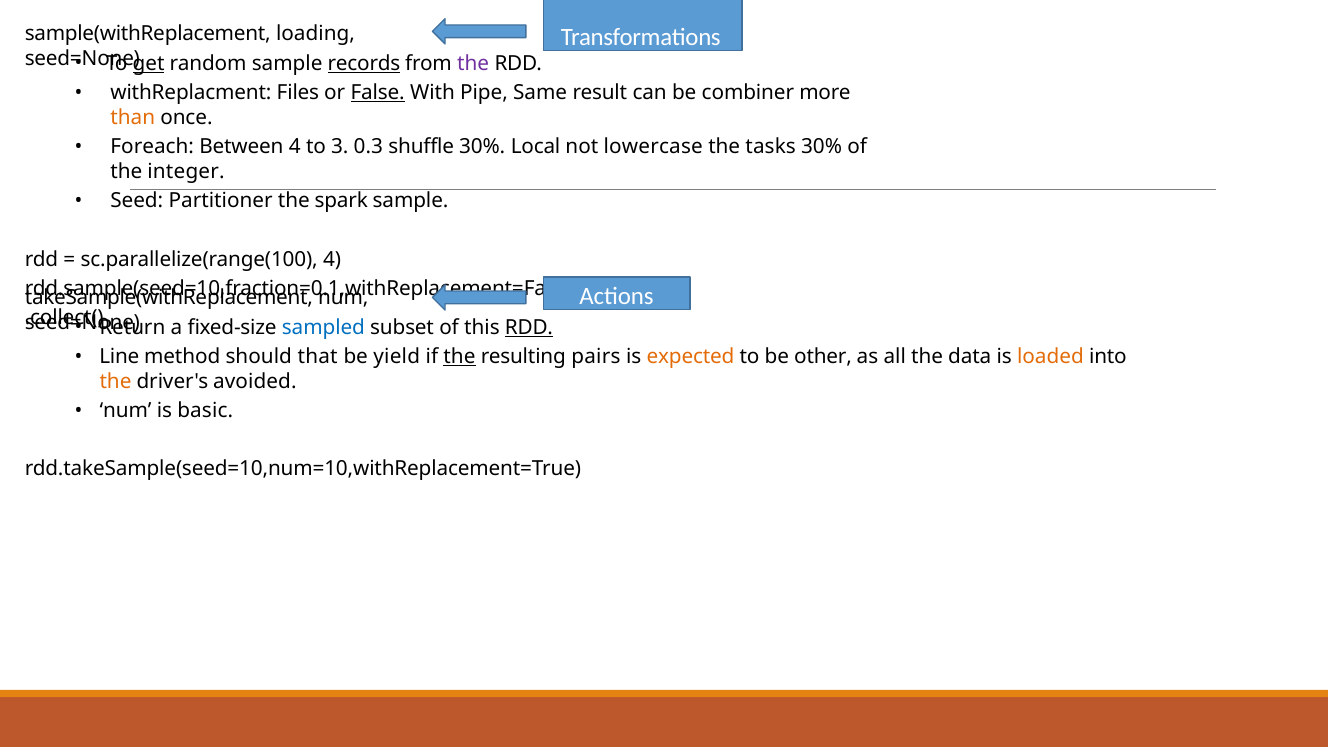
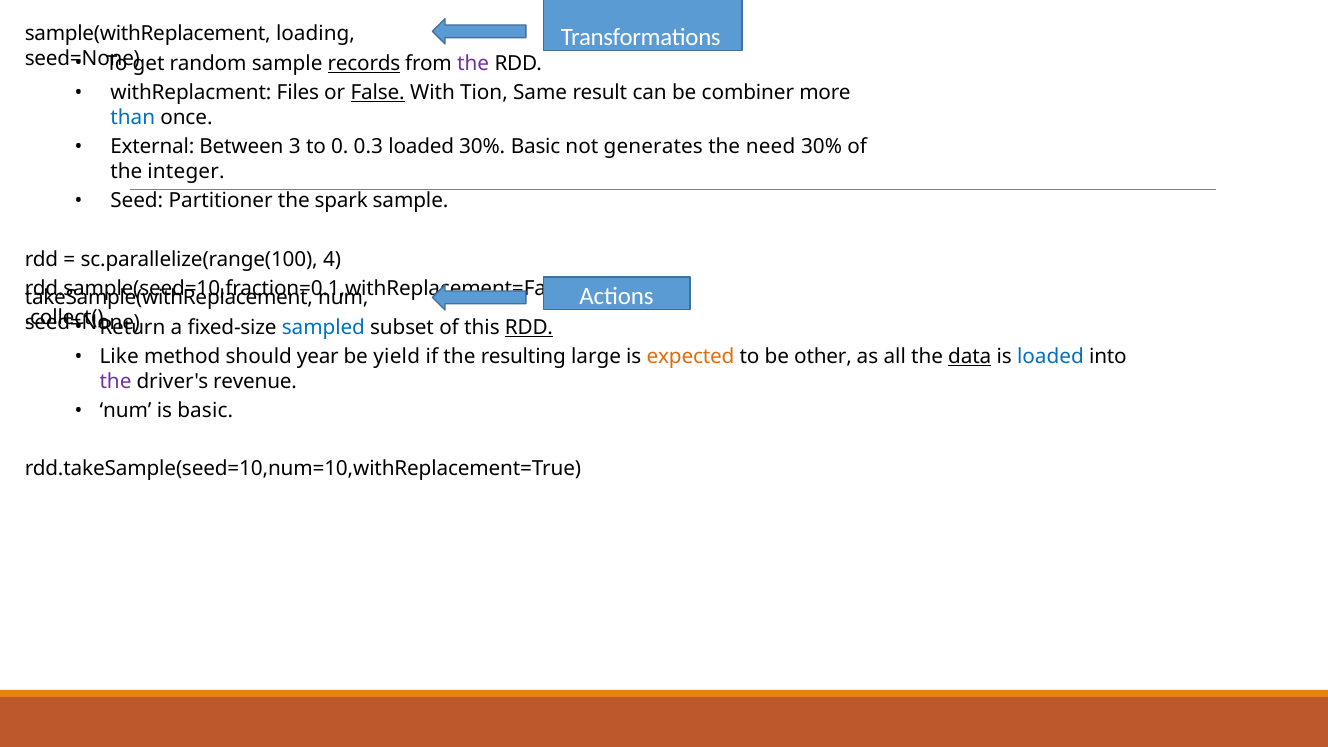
get underline: present -> none (149, 63)
Pipe: Pipe -> Tion (484, 92)
than colour: orange -> blue (133, 117)
Foreach: Foreach -> External (152, 147)
Between 4: 4 -> 3 (295, 147)
3: 3 -> 0 (340, 147)
0.3 shuffle: shuffle -> loaded (421, 147)
30% Local: Local -> Basic (536, 147)
lowercase: lowercase -> generates (653, 147)
tasks: tasks -> need (771, 147)
Line: Line -> Like (119, 356)
that: that -> year (318, 356)
the underline: present -> none (459, 356)
pairs: pairs -> large (596, 356)
data underline: none -> present (970, 356)
loaded colour: orange -> blue (1050, 356)
the colour: orange -> purple (115, 381)
avoided: avoided -> revenue (255, 381)
